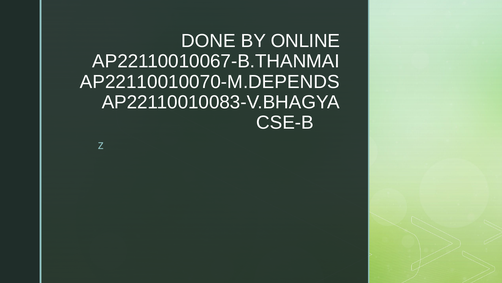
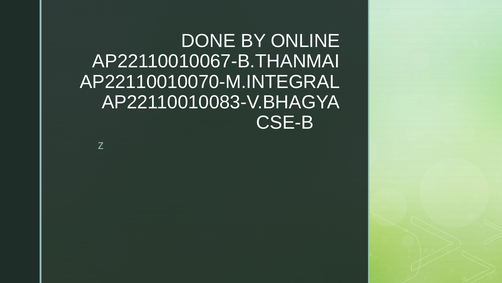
AP22110010070-M.DEPENDS: AP22110010070-M.DEPENDS -> AP22110010070-M.INTEGRAL (210, 82)
